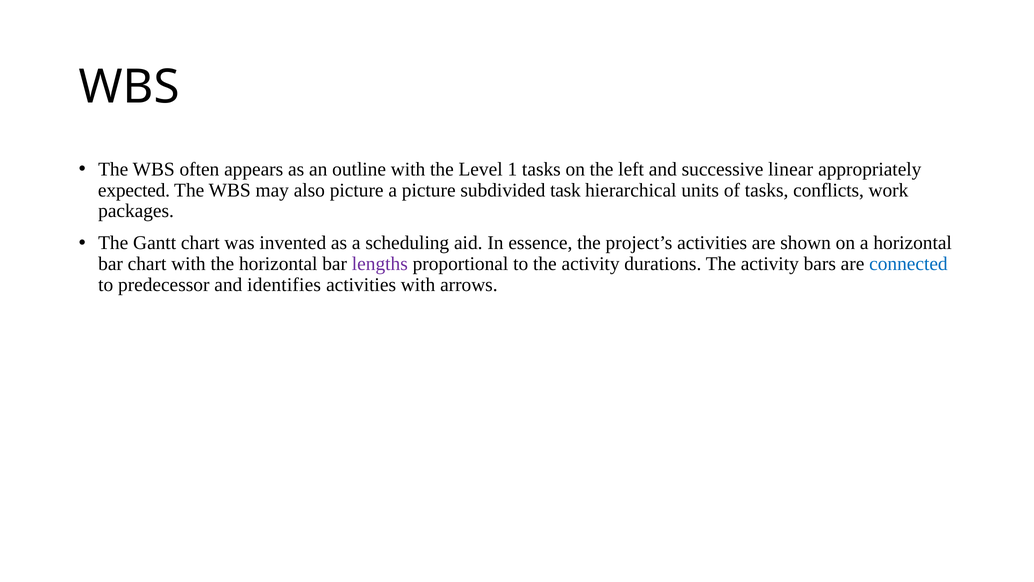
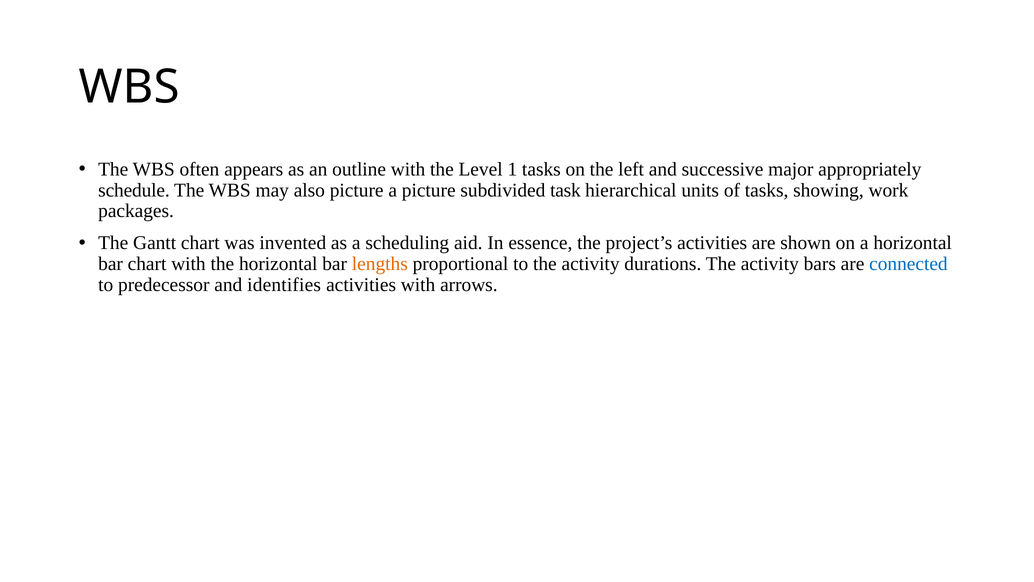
linear: linear -> major (791, 169)
expected: expected -> schedule (134, 190)
conflicts: conflicts -> showing (828, 190)
lengths colour: purple -> orange (380, 264)
